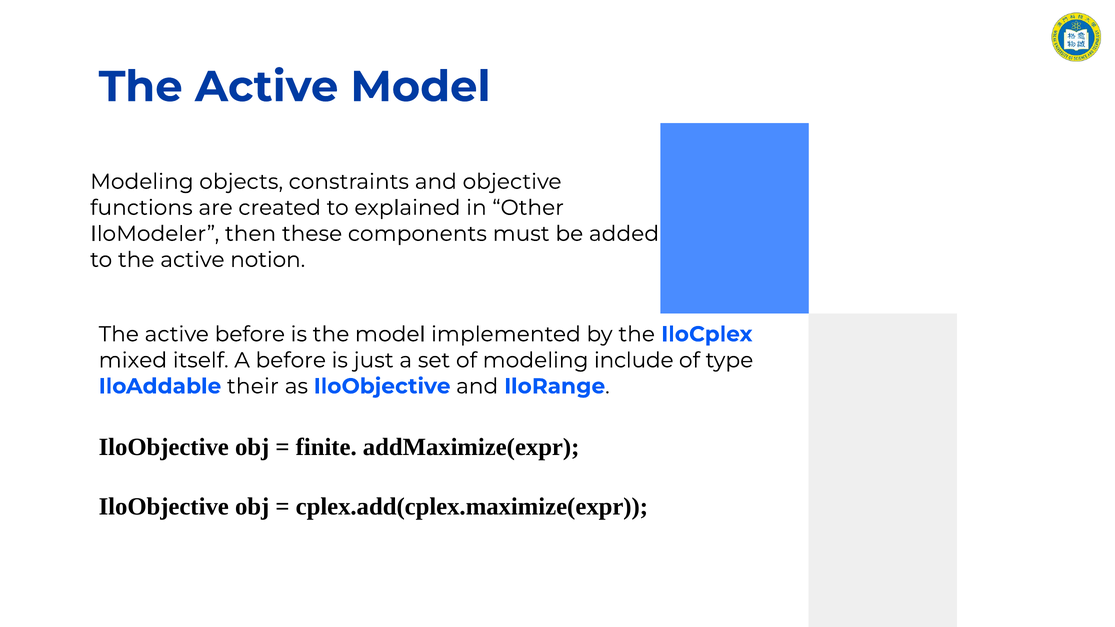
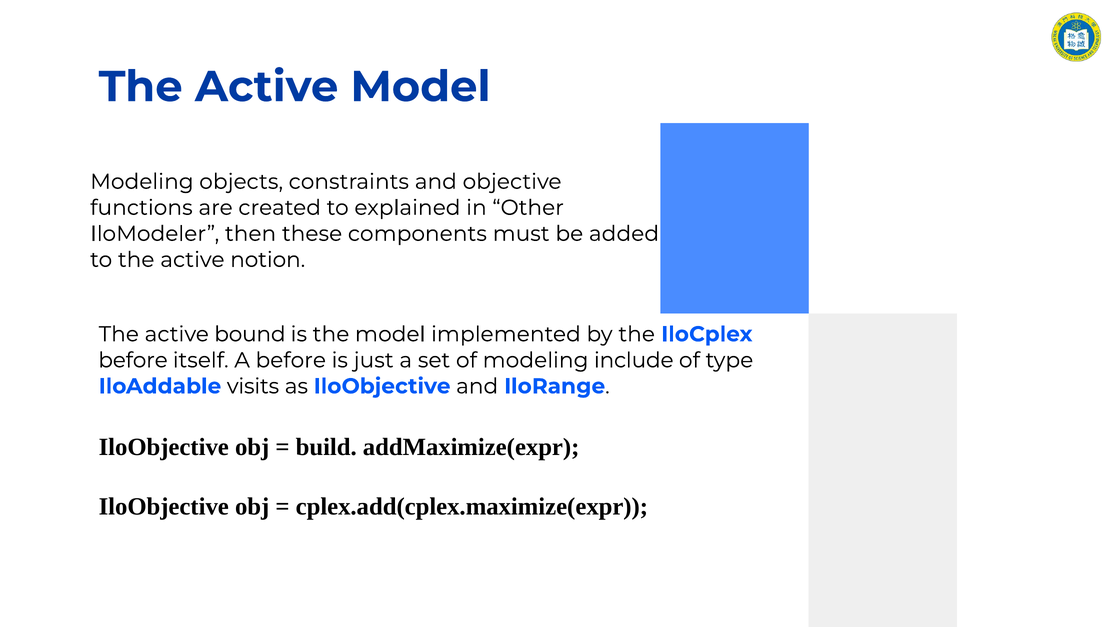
active before: before -> bound (250, 334)
mixed: mixed -> before (133, 360)
their: their -> visits (253, 386)
finite: finite -> build (326, 447)
